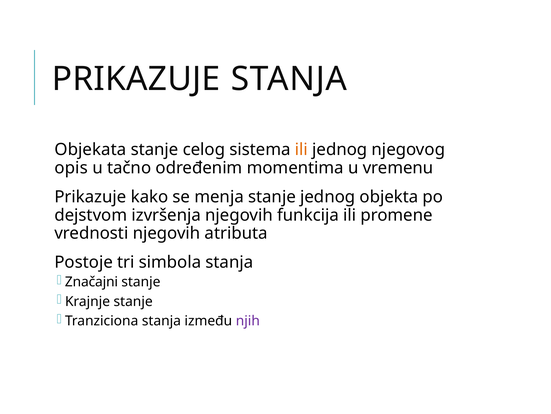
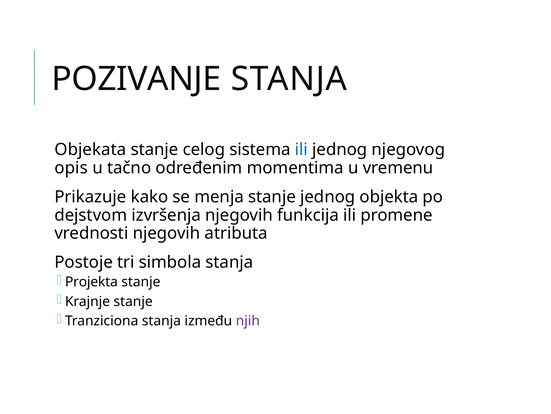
PRIKAZUJE: PRIKAZUJE -> POZIVANJE (136, 79)
ili colour: orange -> blue (301, 149)
Značajni: Značajni -> Projekta (91, 281)
